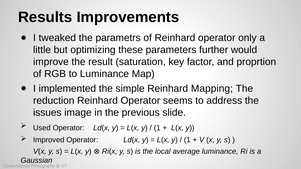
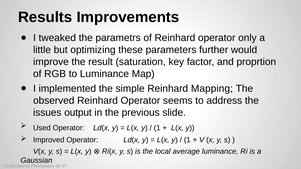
reduction: reduction -> observed (54, 101)
image: image -> output (78, 113)
